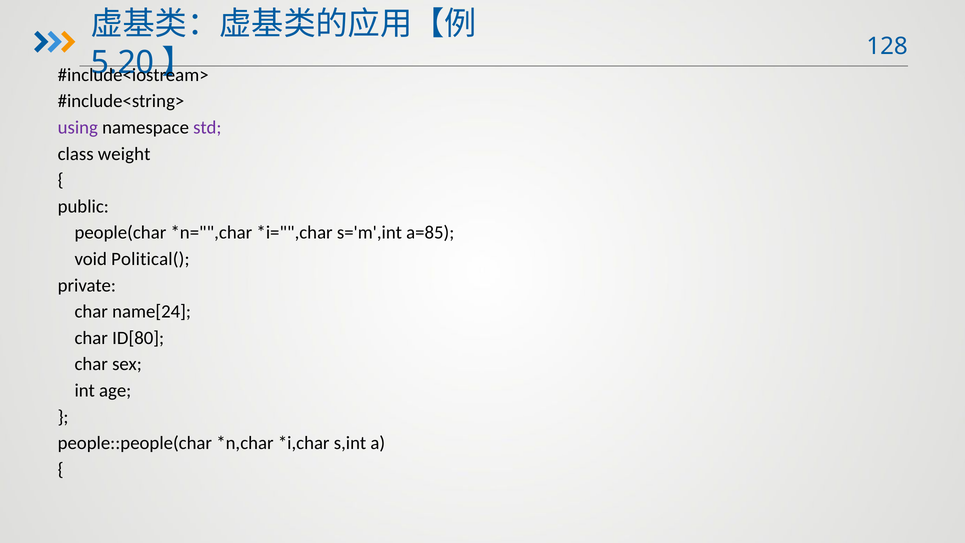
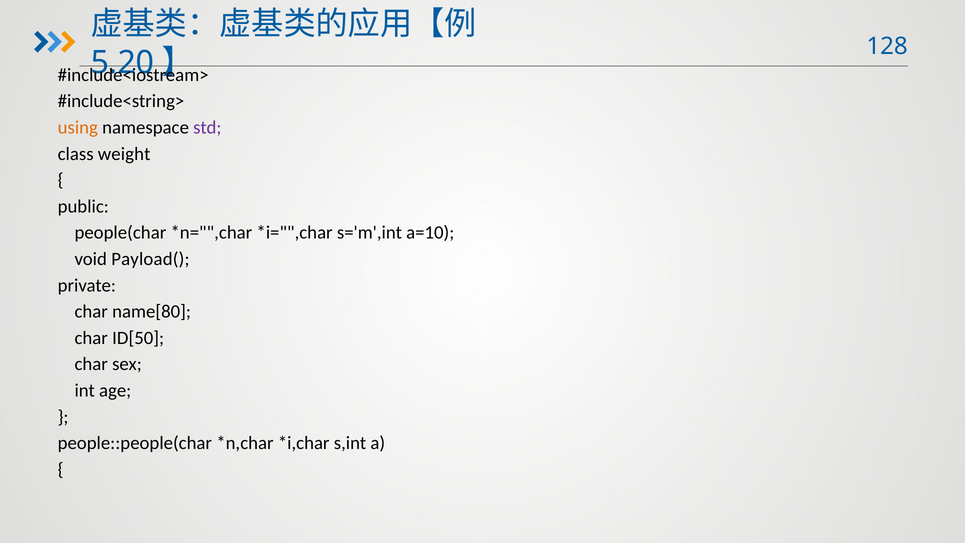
using colour: purple -> orange (78, 128)
a=85: a=85 -> a=10 (430, 233)
Political(: Political( -> Payload( (150, 259)
name[24: name[24 -> name[80 (152, 312)
ID[80: ID[80 -> ID[50 (138, 338)
